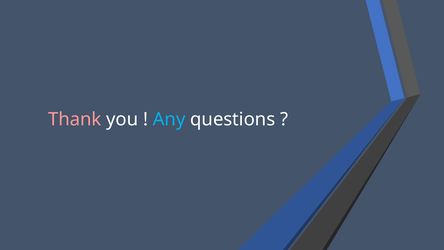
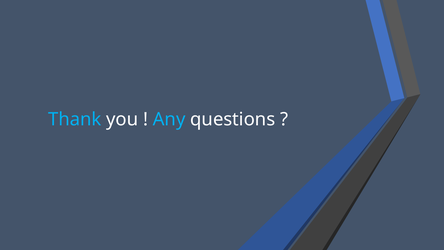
Thank colour: pink -> light blue (75, 119)
